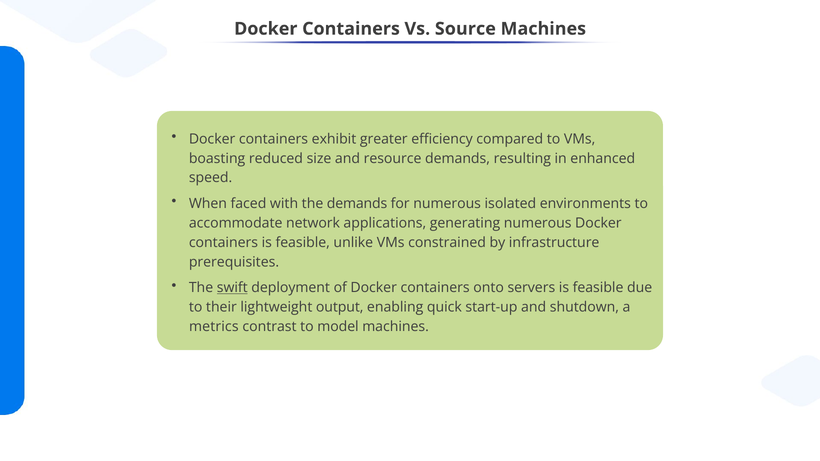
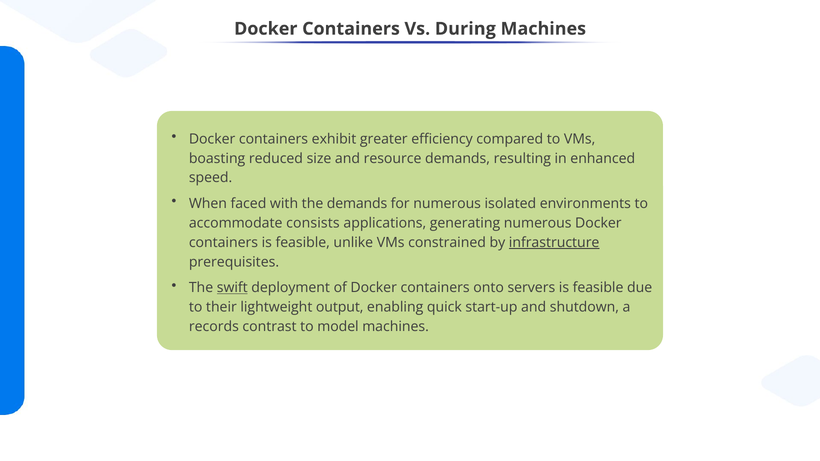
Source: Source -> During (465, 29)
network: network -> consists (313, 223)
infrastructure underline: none -> present (554, 243)
metrics: metrics -> records (214, 327)
